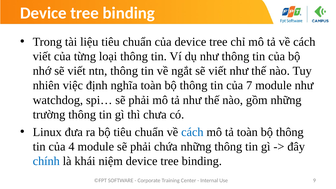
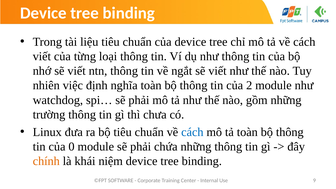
7: 7 -> 2 (249, 85)
4: 4 -> 0 (72, 147)
chính colour: blue -> orange (46, 161)
